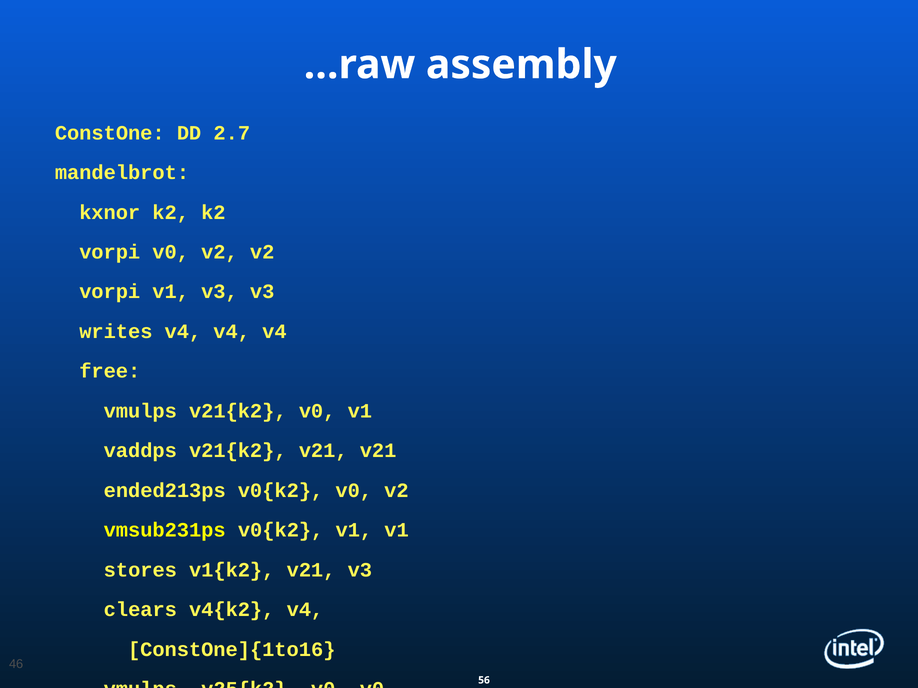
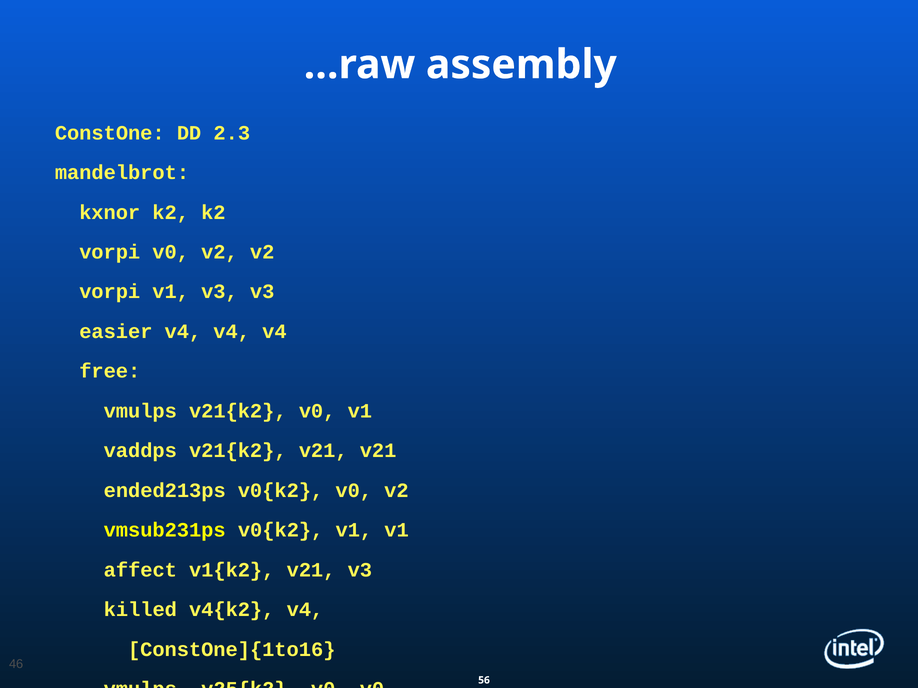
2.7: 2.7 -> 2.3 (232, 133)
writes: writes -> easier (116, 332)
stores: stores -> affect (140, 570)
clears: clears -> killed (140, 610)
